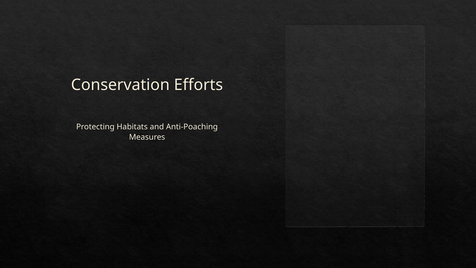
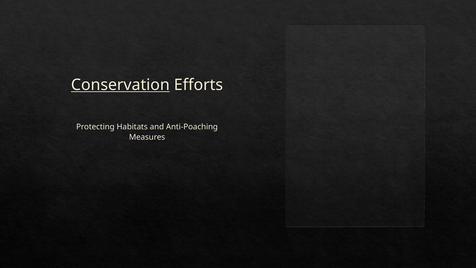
Conservation underline: none -> present (120, 85)
